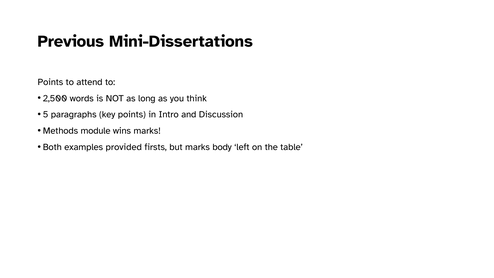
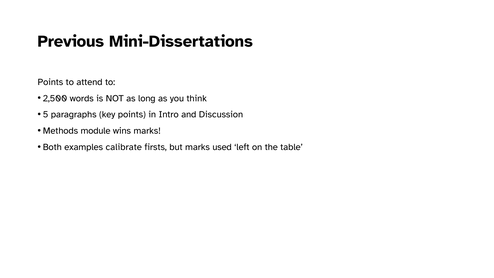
provided: provided -> calibrate (124, 147)
body: body -> used (222, 147)
